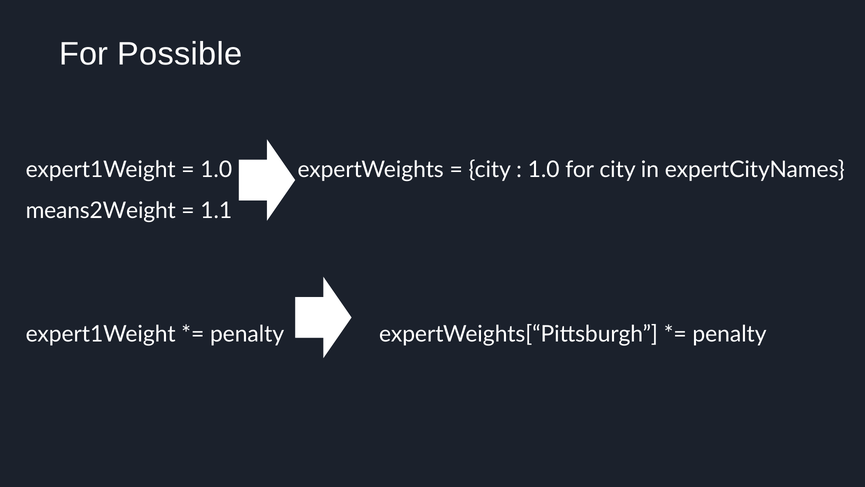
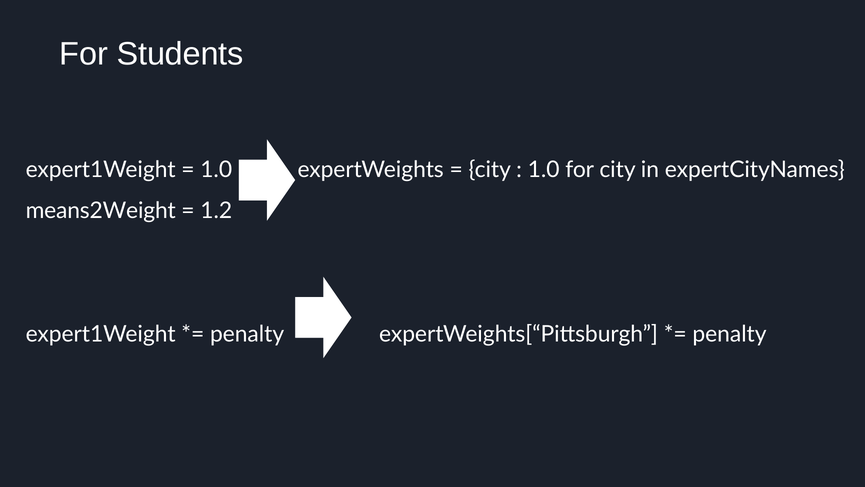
Possible: Possible -> Students (180, 54)
1.1: 1.1 -> 1.2 (216, 211)
